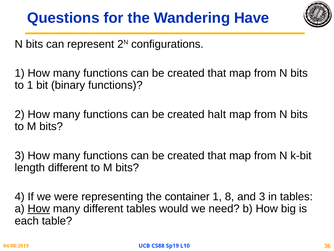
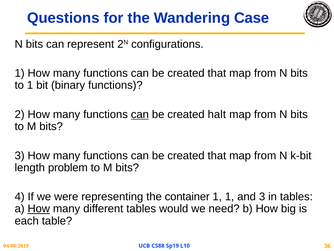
Have: Have -> Case (252, 18)
can underline: none -> present (140, 114)
length different: different -> problem (68, 167)
1 8: 8 -> 1 (230, 196)
